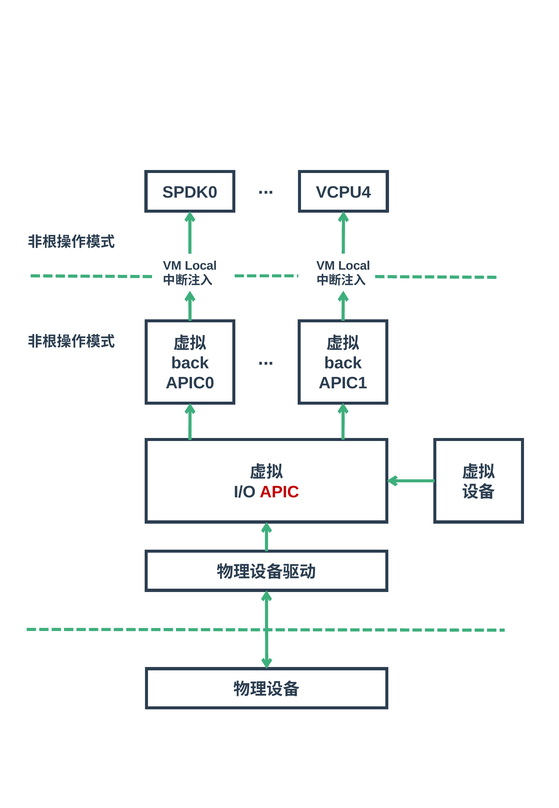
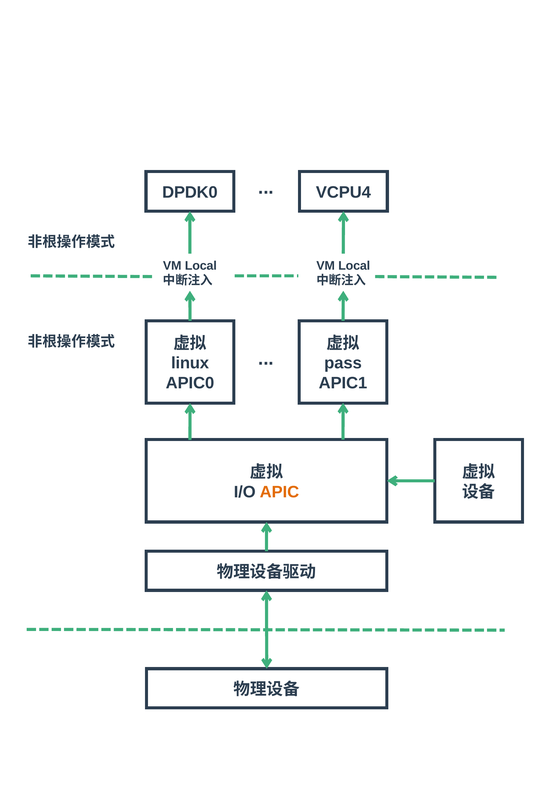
SPDK0: SPDK0 -> DPDK0 (190, 192)
back: back -> linux (190, 363)
back: back -> pass (343, 363)
APIC colour: red -> orange (279, 491)
